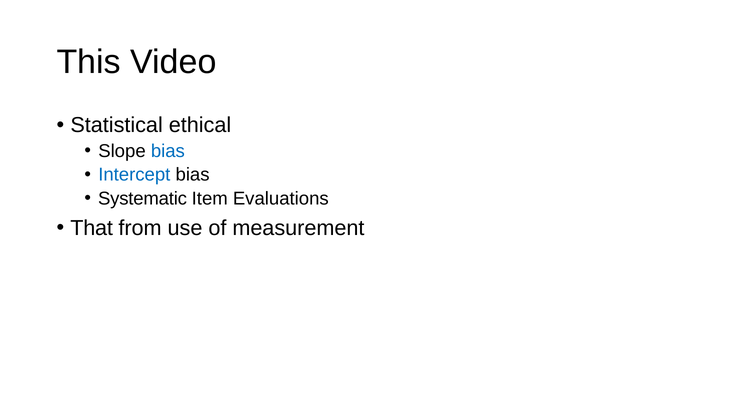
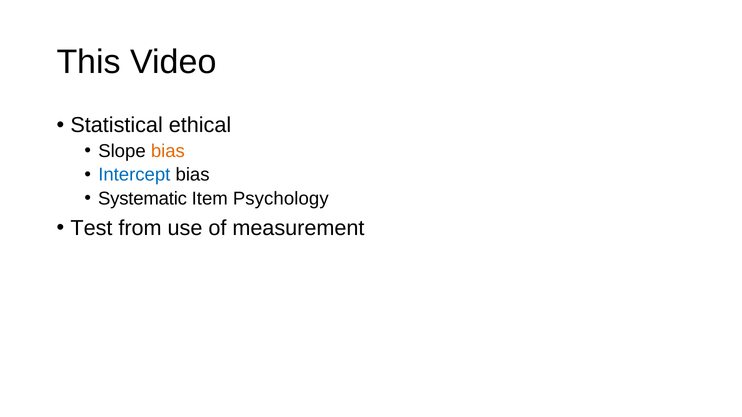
bias colour: blue -> orange (168, 151)
Evaluations: Evaluations -> Psychology (281, 199)
That: That -> Test (91, 228)
